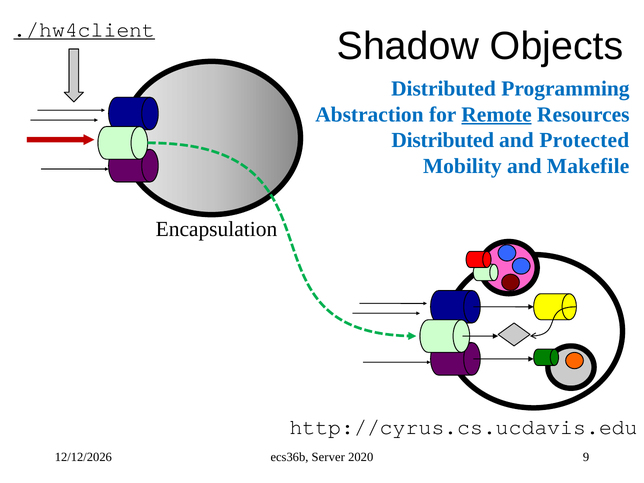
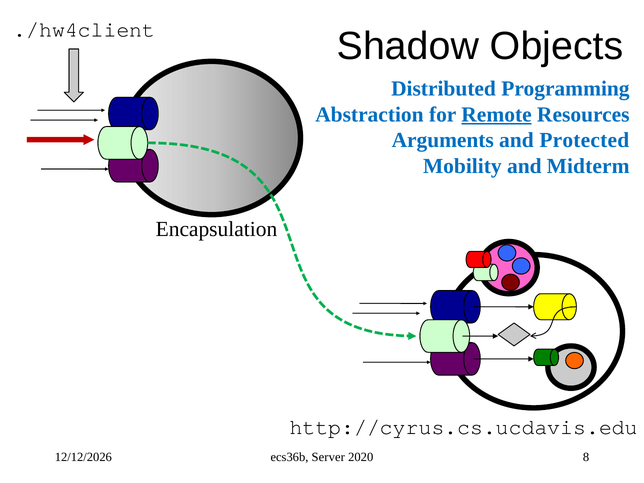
./hw4client underline: present -> none (84, 30)
Distributed: Distributed -> Arguments (443, 140)
Makefile: Makefile -> Midterm (588, 166)
9: 9 -> 8 (586, 457)
